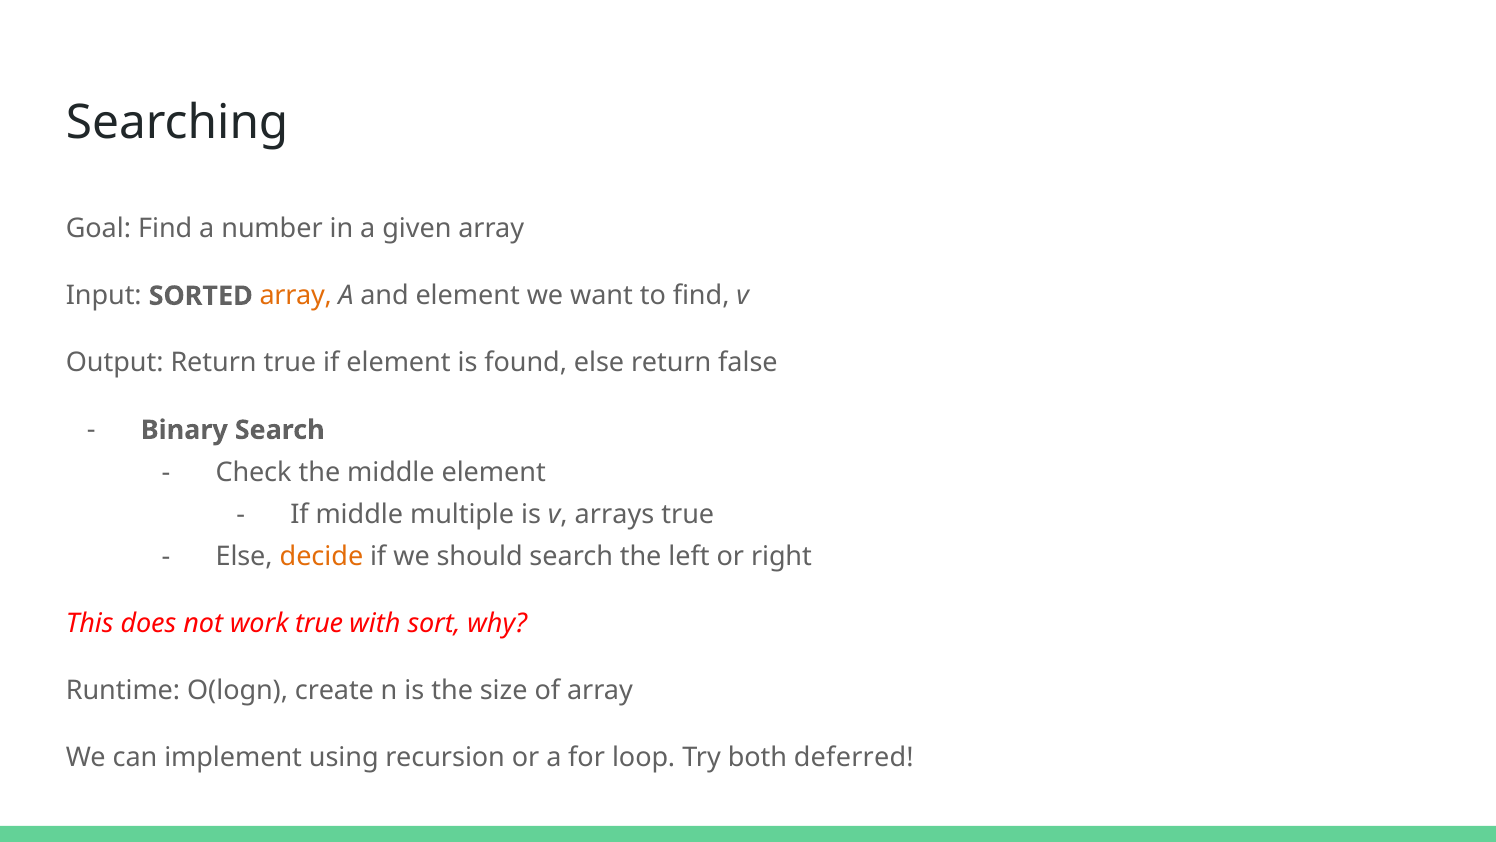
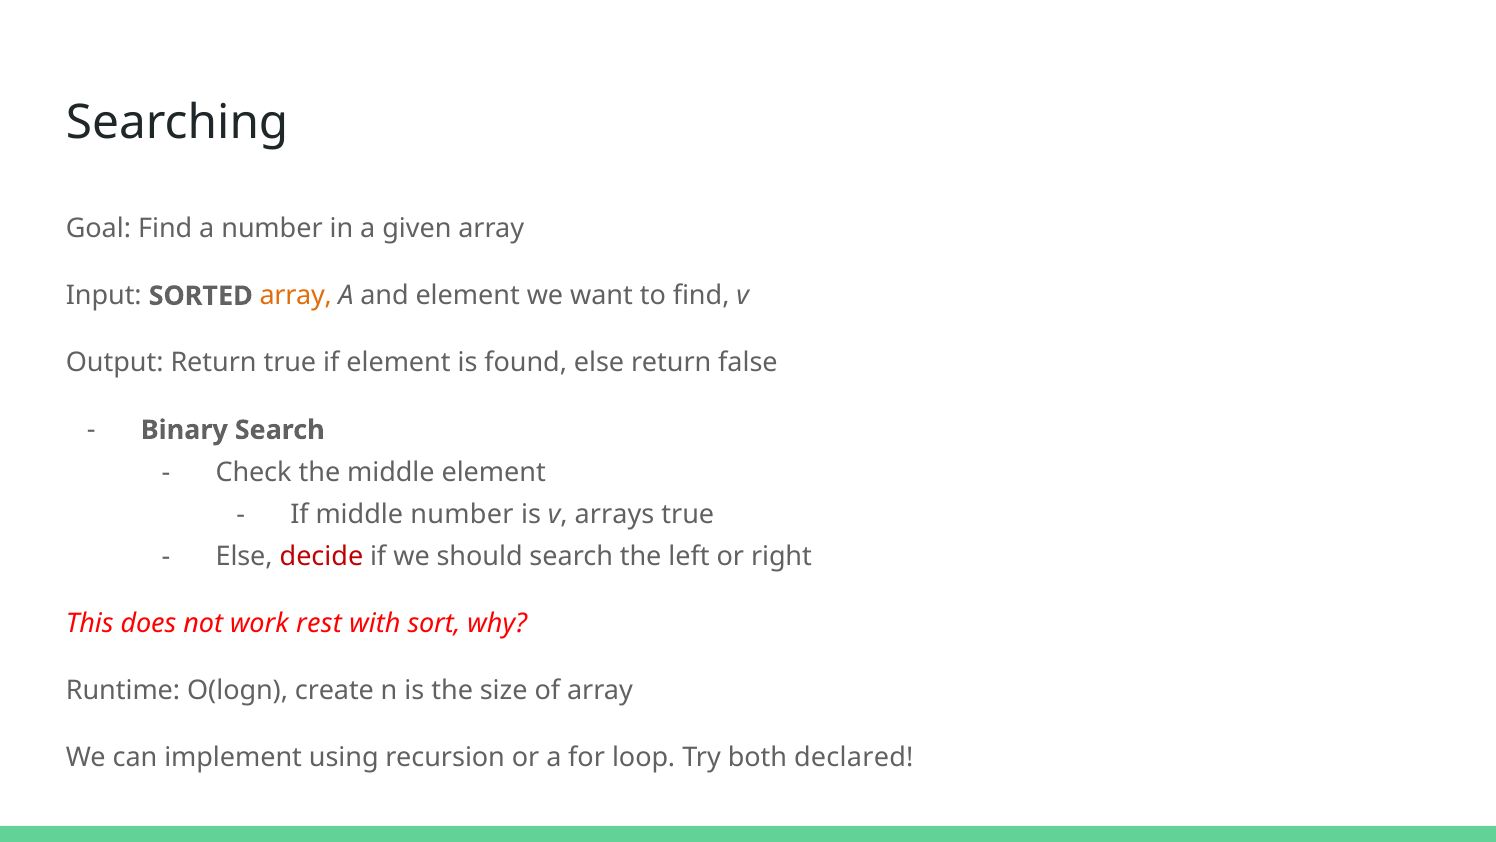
middle multiple: multiple -> number (462, 514)
decide colour: orange -> red (321, 556)
work true: true -> rest (319, 623)
deferred: deferred -> declared (854, 757)
